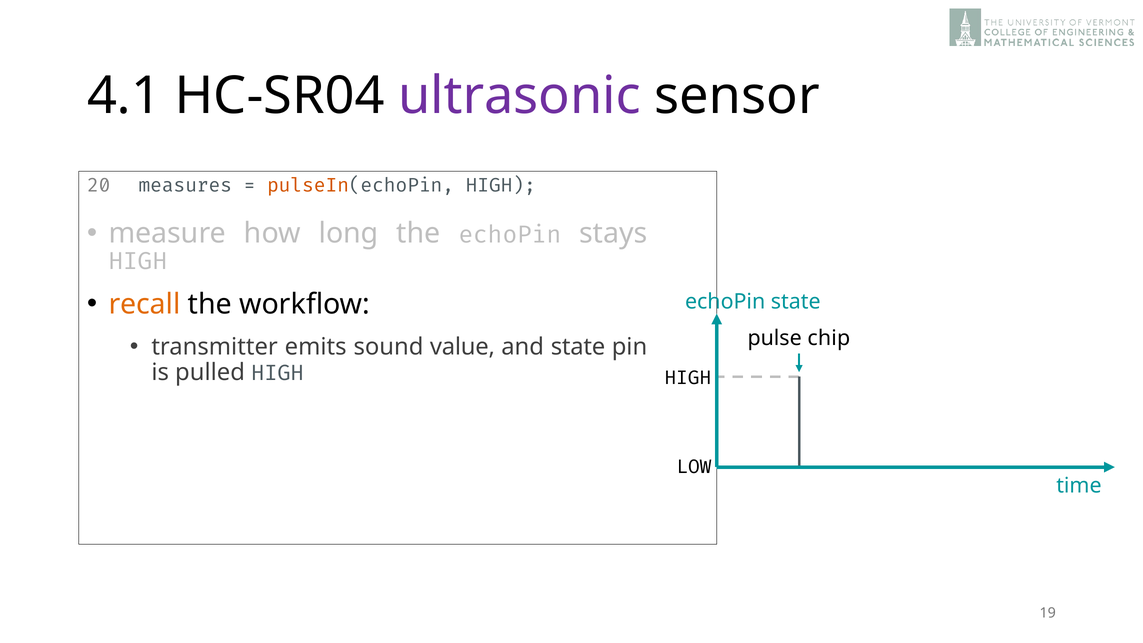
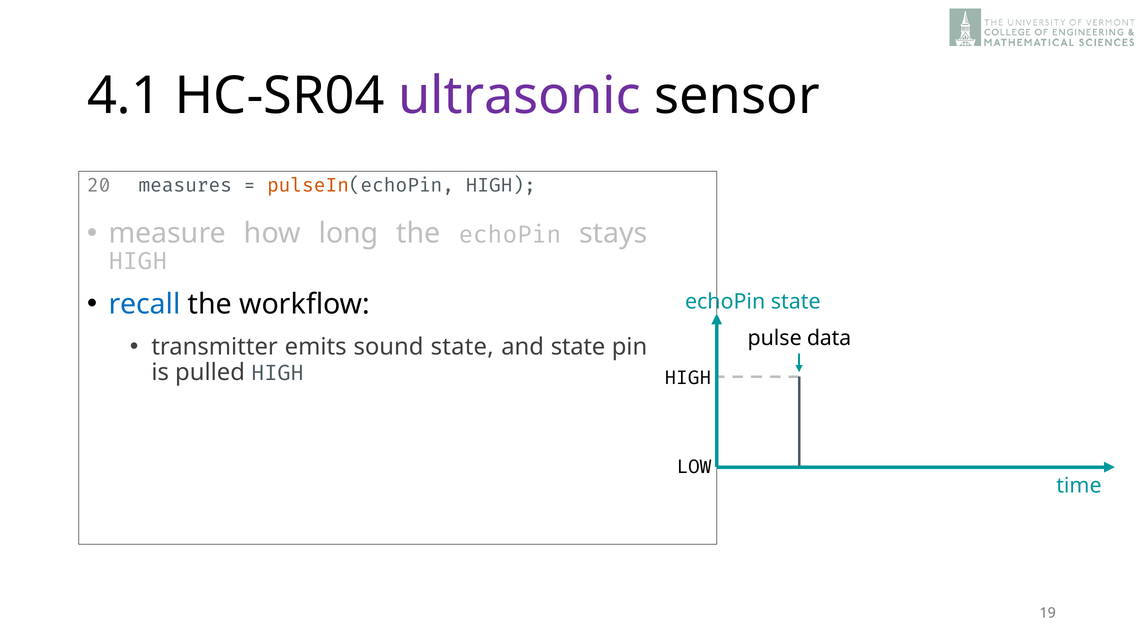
recall colour: orange -> blue (144, 304)
chip: chip -> data (829, 338)
sound value: value -> state (462, 347)
